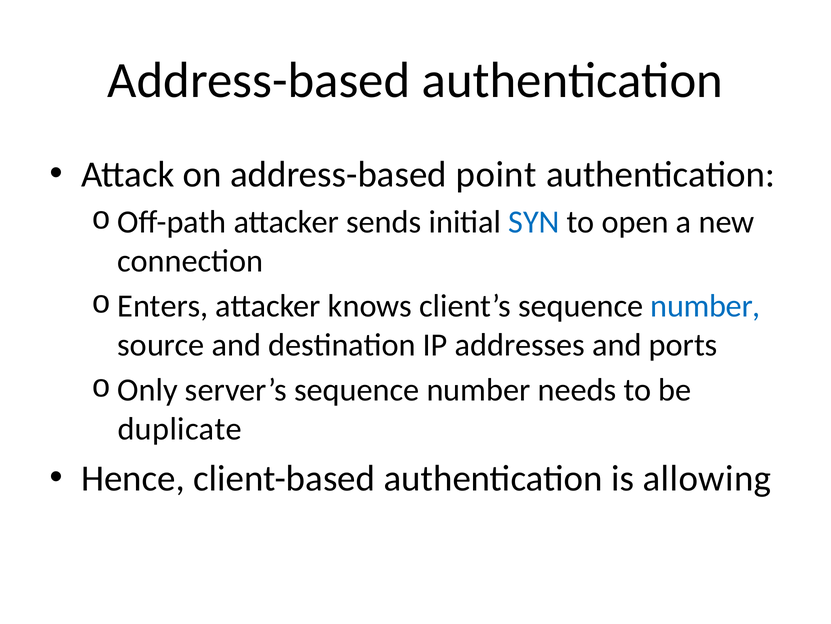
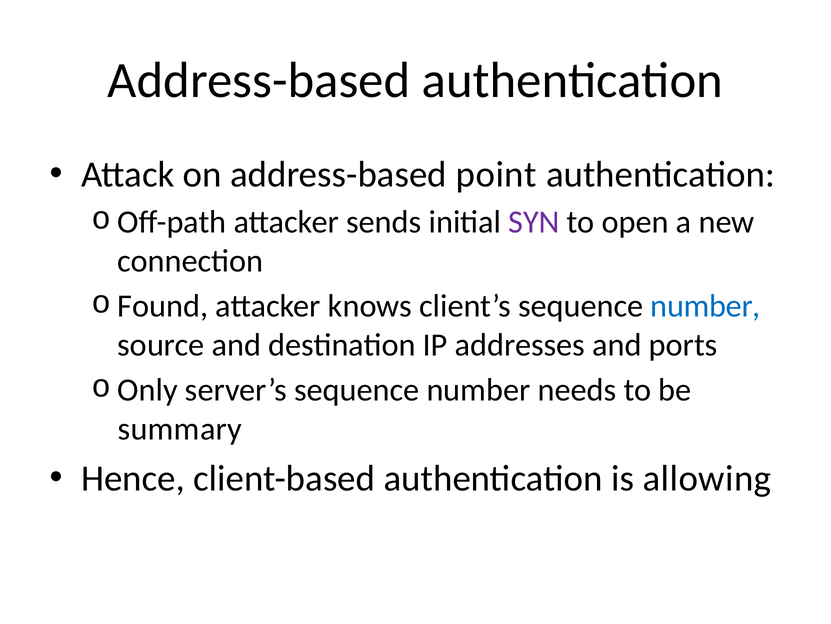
SYN colour: blue -> purple (534, 222)
Enters: Enters -> Found (163, 306)
duplicate: duplicate -> summary (180, 428)
